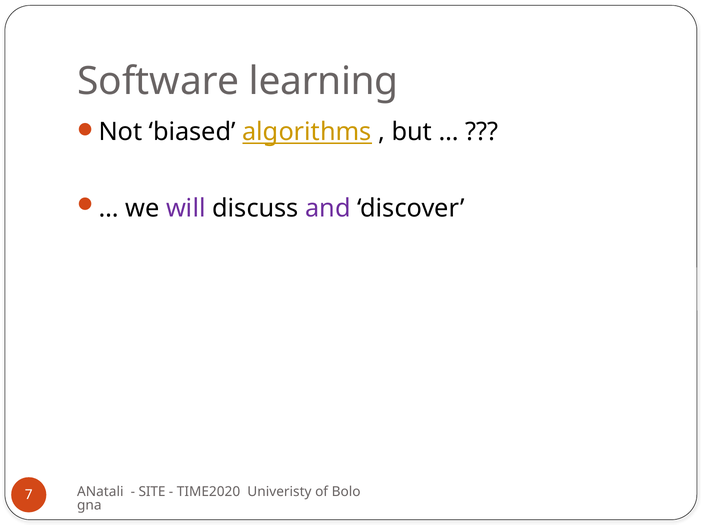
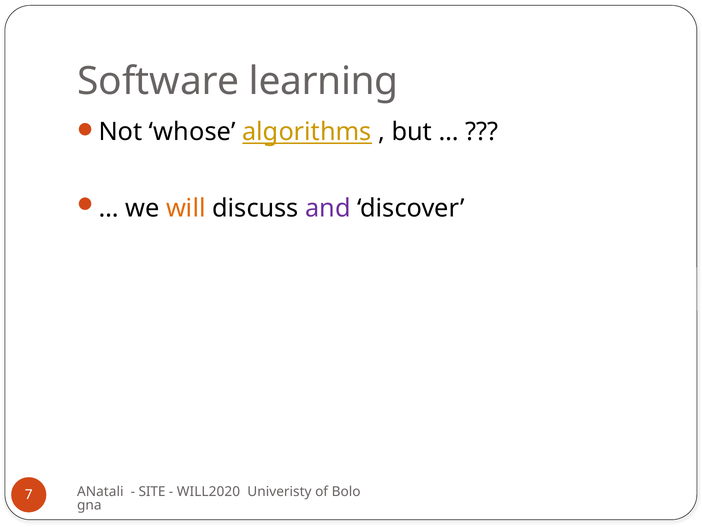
biased: biased -> whose (192, 132)
will colour: purple -> orange (186, 208)
TIME2020: TIME2020 -> WILL2020 (208, 491)
